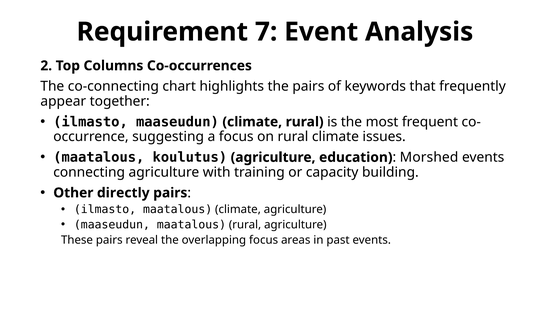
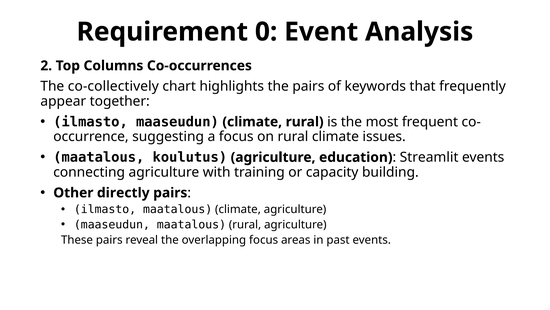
7: 7 -> 0 (266, 32)
co-connecting: co-connecting -> co-collectively (113, 86)
Morshed: Morshed -> Streamlit (429, 157)
